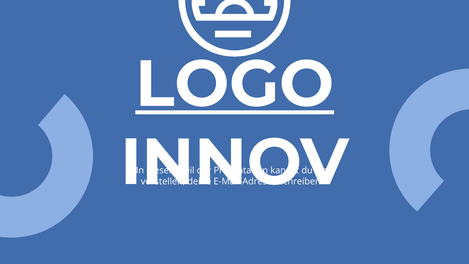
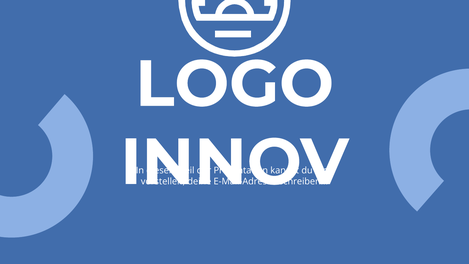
LOGO underline: present -> none (235, 84)
